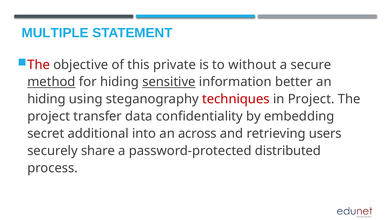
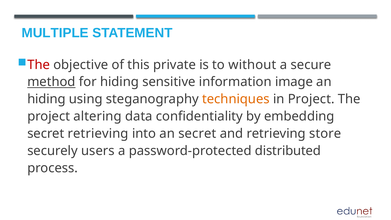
sensitive underline: present -> none (169, 82)
better: better -> image (294, 82)
techniques colour: red -> orange (236, 99)
transfer: transfer -> altering (98, 116)
secret additional: additional -> retrieving (98, 134)
an across: across -> secret (197, 134)
users: users -> store (325, 134)
share: share -> users (98, 151)
